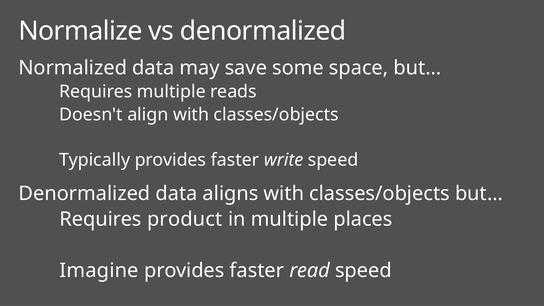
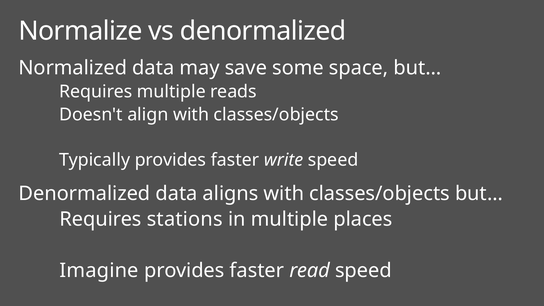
product: product -> stations (185, 219)
